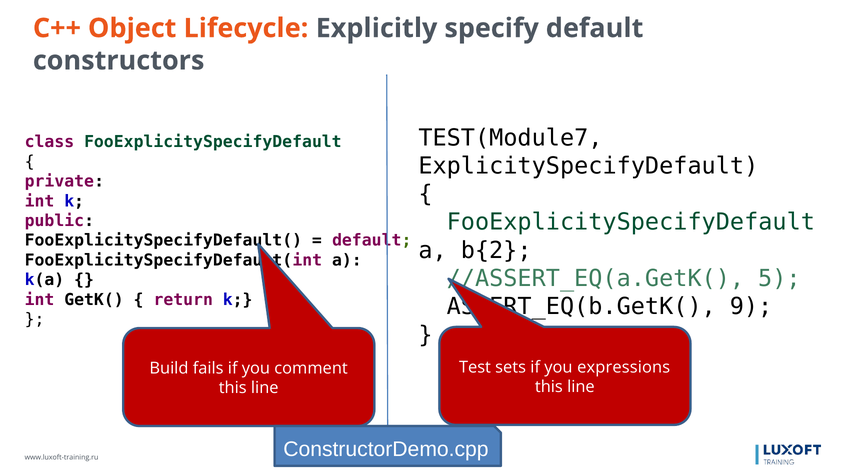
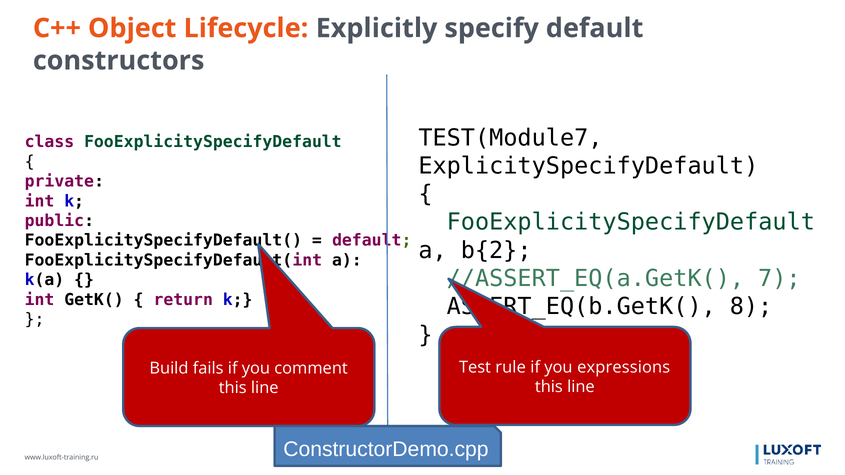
5: 5 -> 7 (779, 279)
9: 9 -> 8 (751, 307)
sets: sets -> rule (511, 367)
